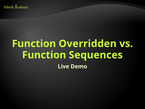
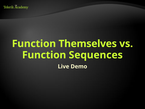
Overridden: Overridden -> Themselves (88, 44)
